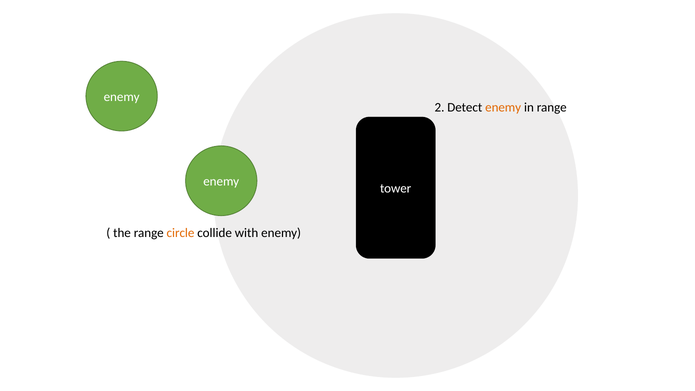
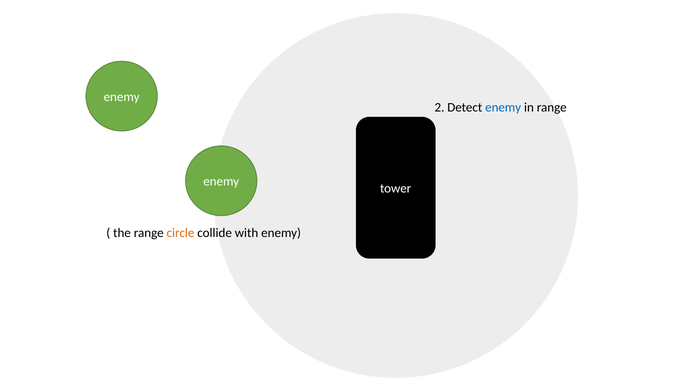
enemy colour: orange -> blue (503, 107)
